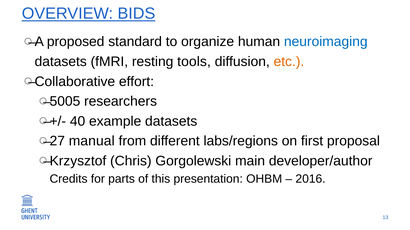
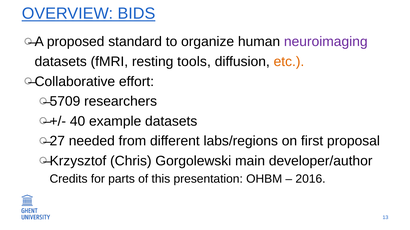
neuroimaging colour: blue -> purple (326, 42)
5005: 5005 -> 5709 (65, 102)
manual: manual -> needed (92, 141)
